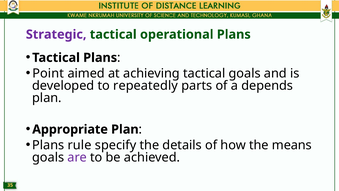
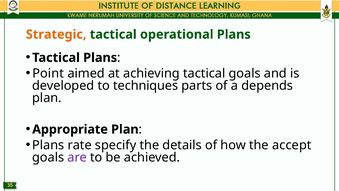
Strategic colour: purple -> orange (56, 34)
repeatedly: repeatedly -> techniques (146, 86)
rule: rule -> rate (80, 145)
means: means -> accept (292, 145)
